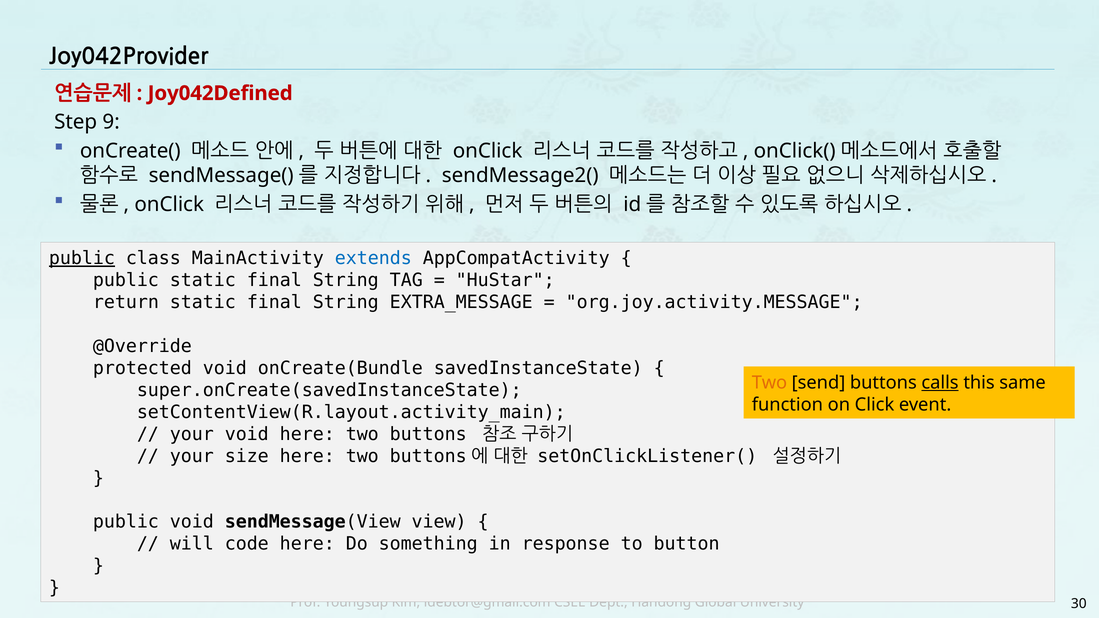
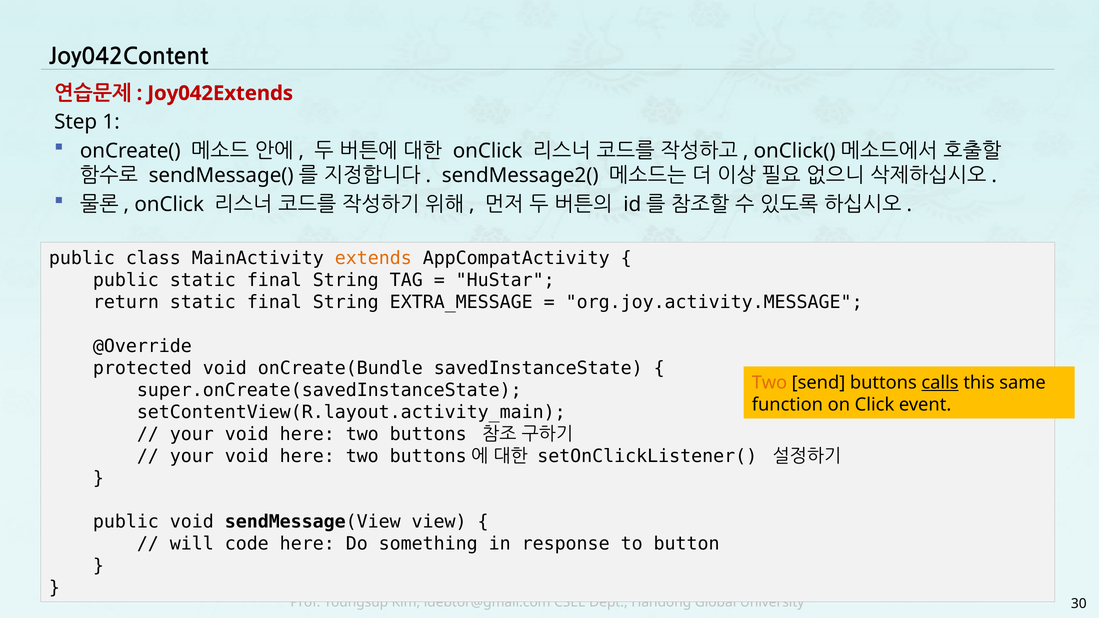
Joy042Provider: Joy042Provider -> Joy042Content (129, 56)
Joy042Defined: Joy042Defined -> Joy042Extends (220, 93)
9: 9 -> 1 (111, 122)
public underline: present -> none (82, 258)
extends colour: blue -> orange (373, 258)
size: size -> void (247, 456)
